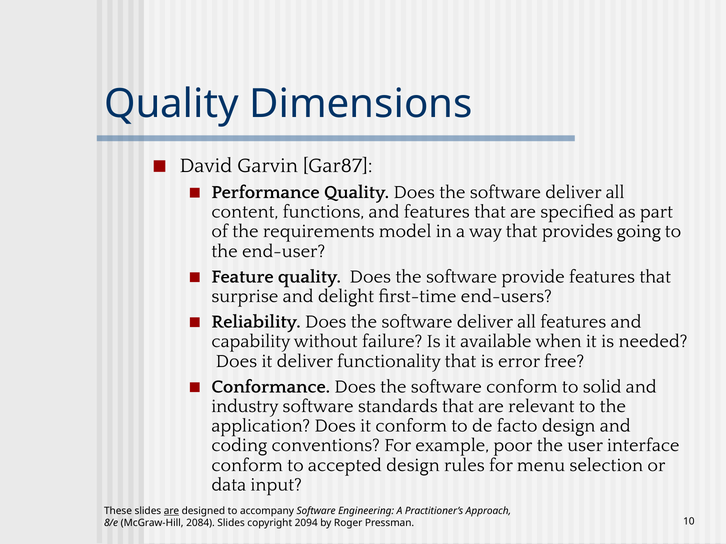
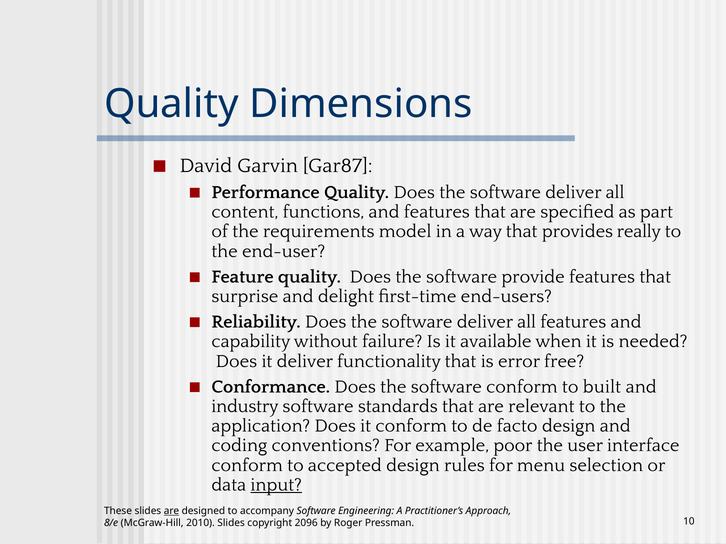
going: going -> really (639, 232)
solid: solid -> built (602, 387)
input underline: none -> present (276, 485)
2084: 2084 -> 2010 (200, 523)
2094: 2094 -> 2096 (306, 523)
